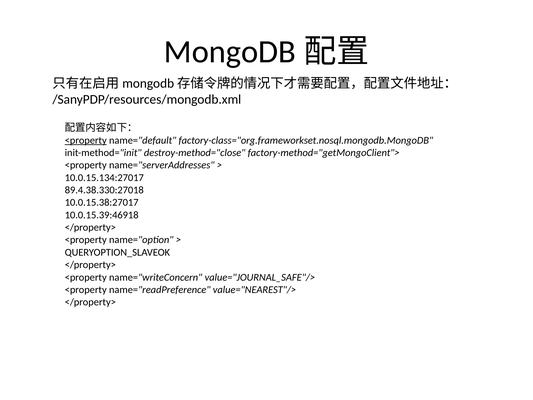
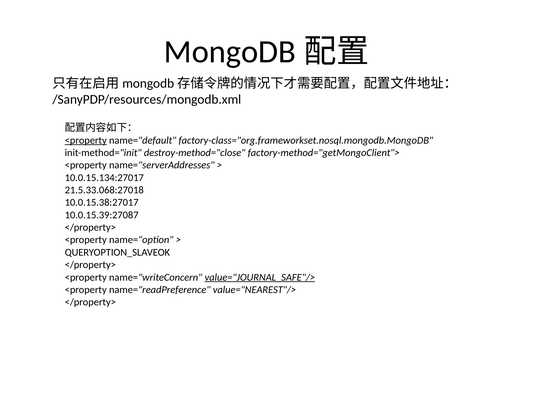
89.4.38.330:27018: 89.4.38.330:27018 -> 21.5.33.068:27018 (104, 190)
10.0.15.39:46918: 10.0.15.39:46918 -> 10.0.15.39:27087 (102, 215)
value="JOURNAL_SAFE"/> underline: none -> present (260, 277)
